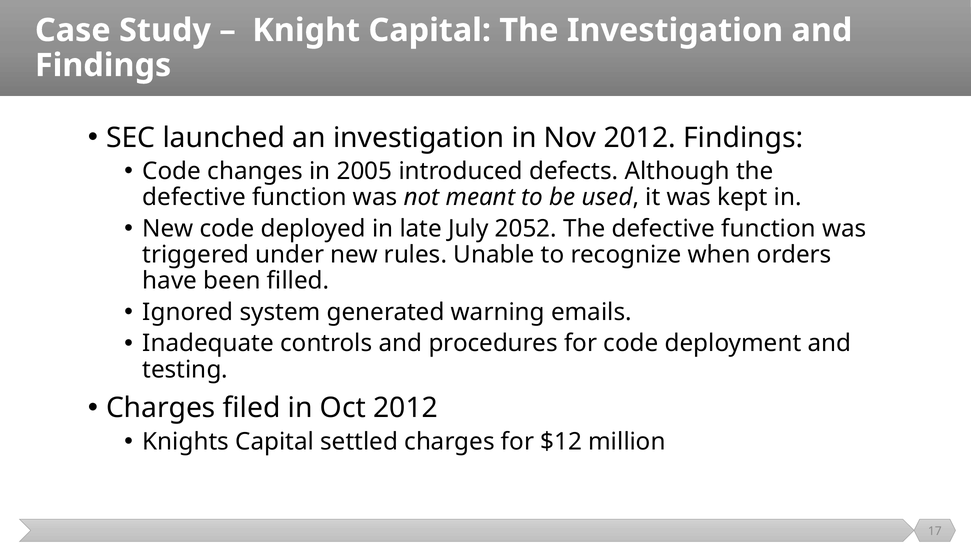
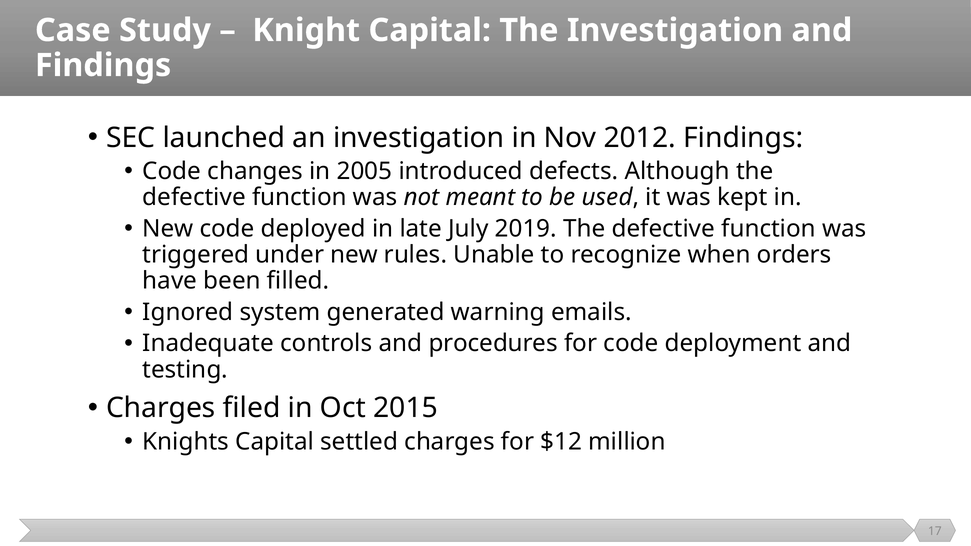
2052: 2052 -> 2019 (526, 229)
Oct 2012: 2012 -> 2015 (406, 408)
